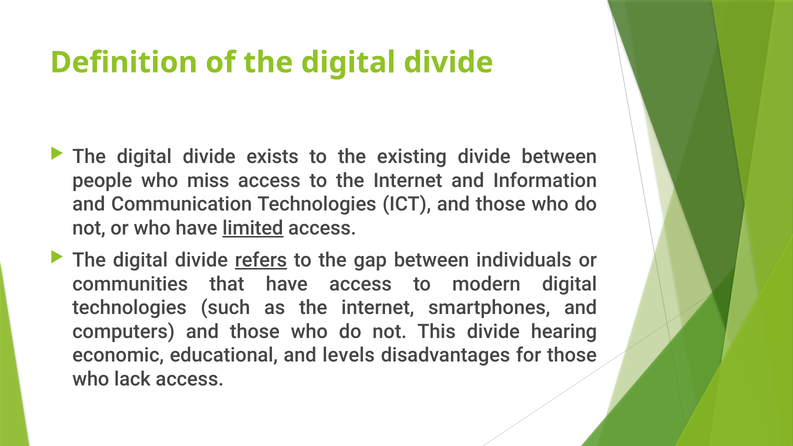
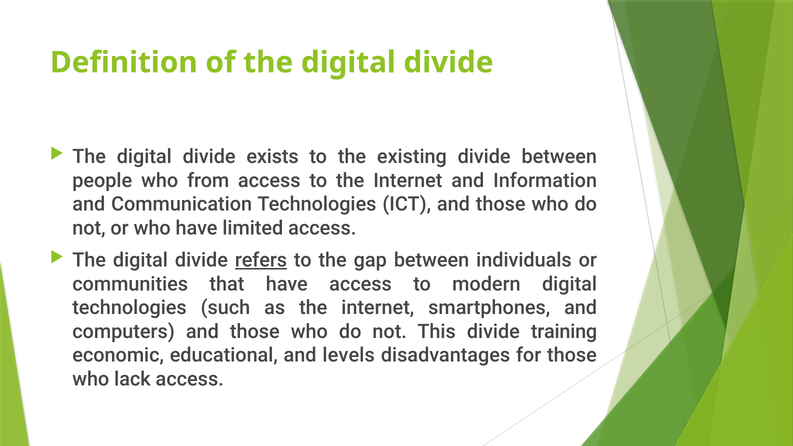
miss: miss -> from (208, 181)
limited underline: present -> none (253, 228)
hearing: hearing -> training (564, 332)
